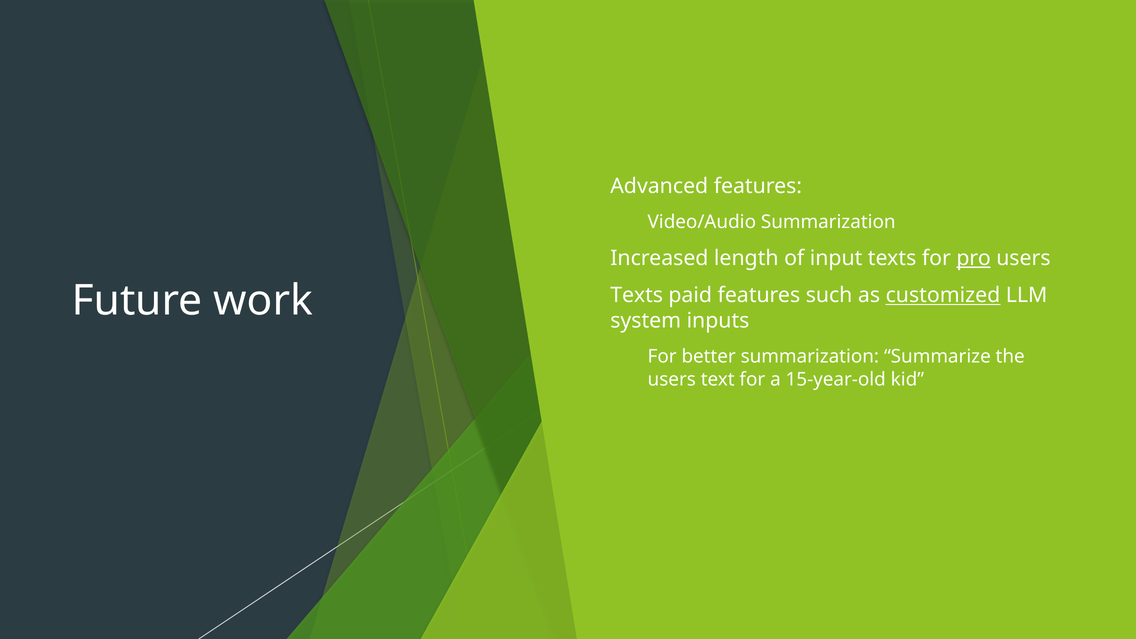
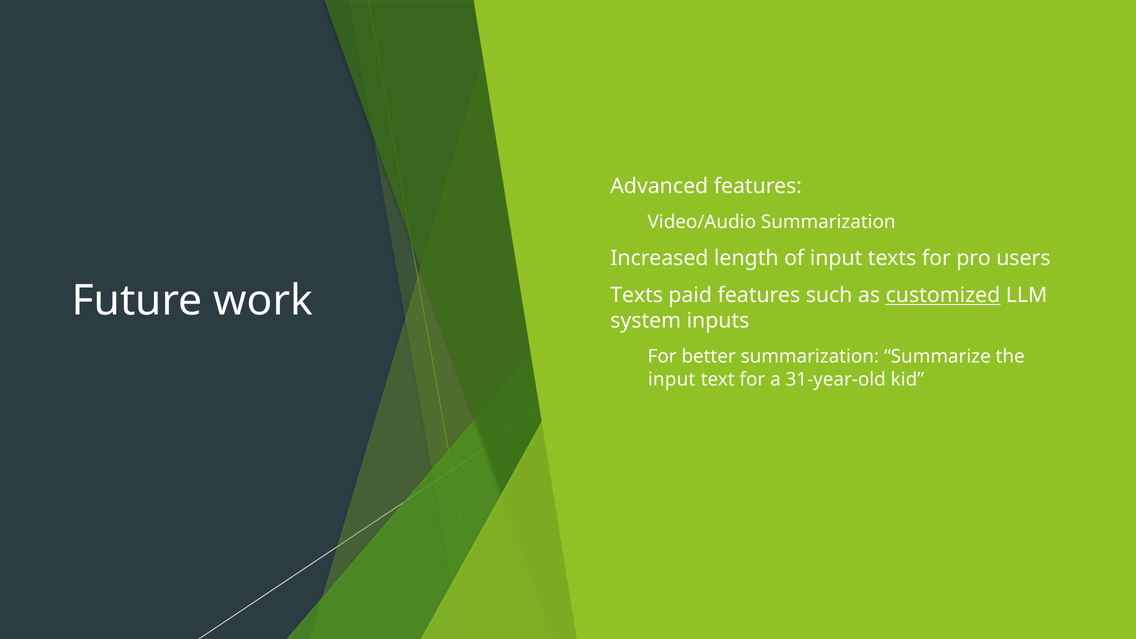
pro underline: present -> none (974, 258)
users: users -> input (672, 379)
15-year-old: 15-year-old -> 31-year-old (836, 379)
